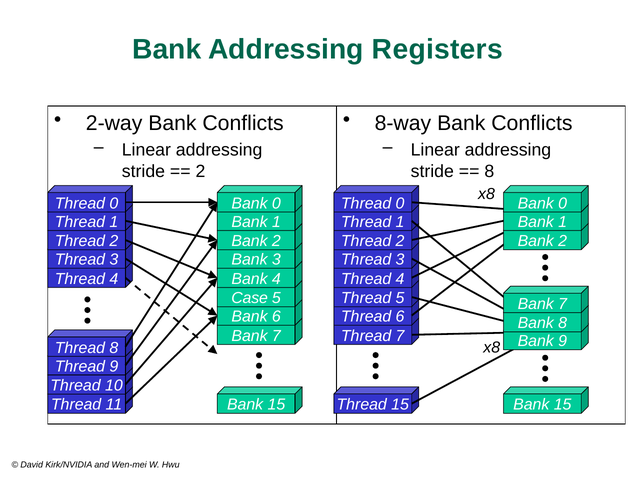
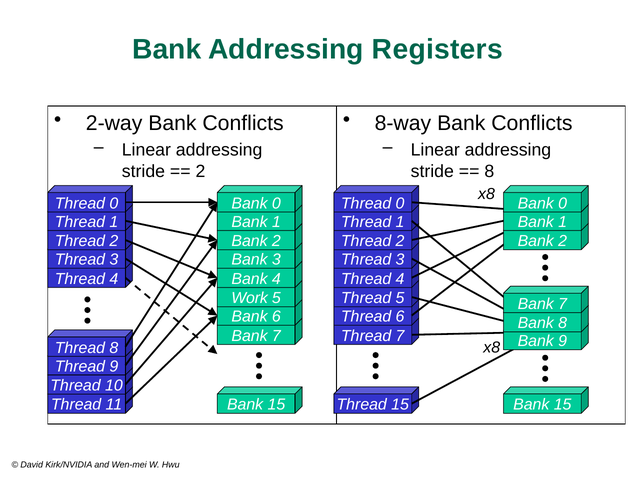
Case: Case -> Work (250, 298)
